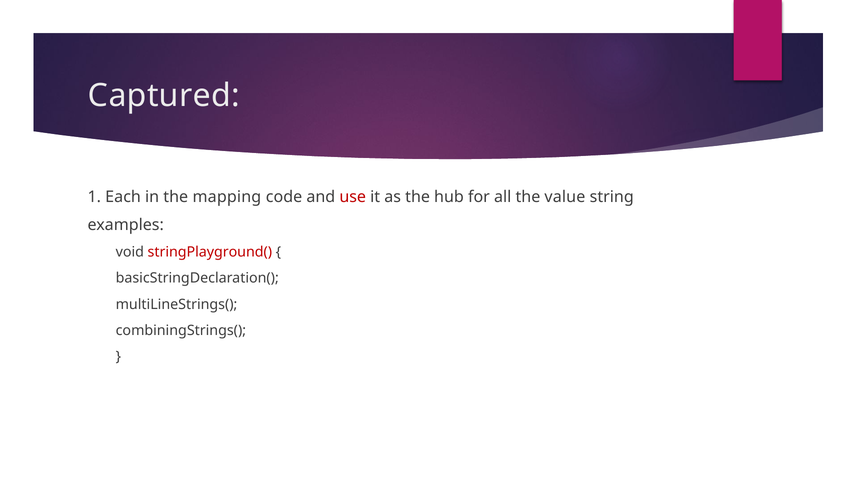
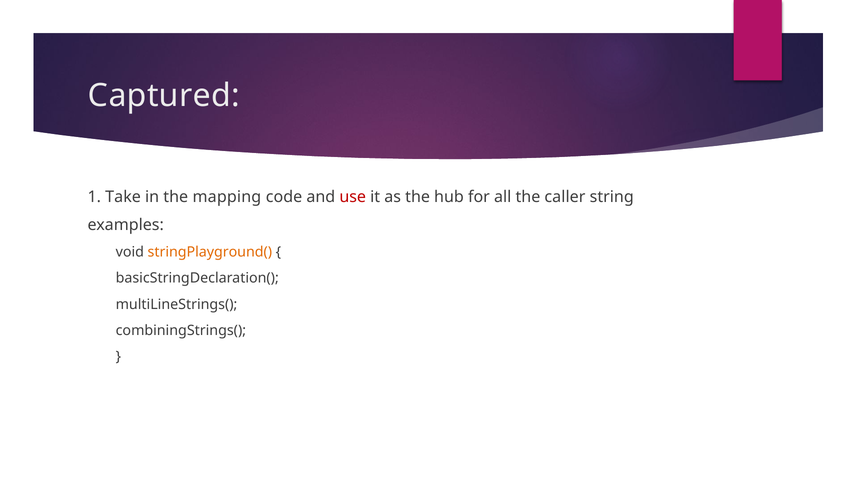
Each: Each -> Take (123, 197)
value: value -> caller (565, 197)
stringPlayground( colour: red -> orange (210, 252)
